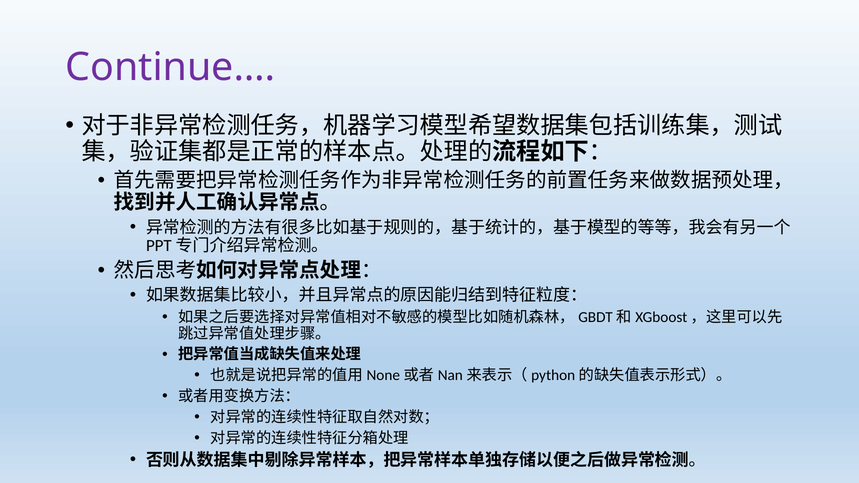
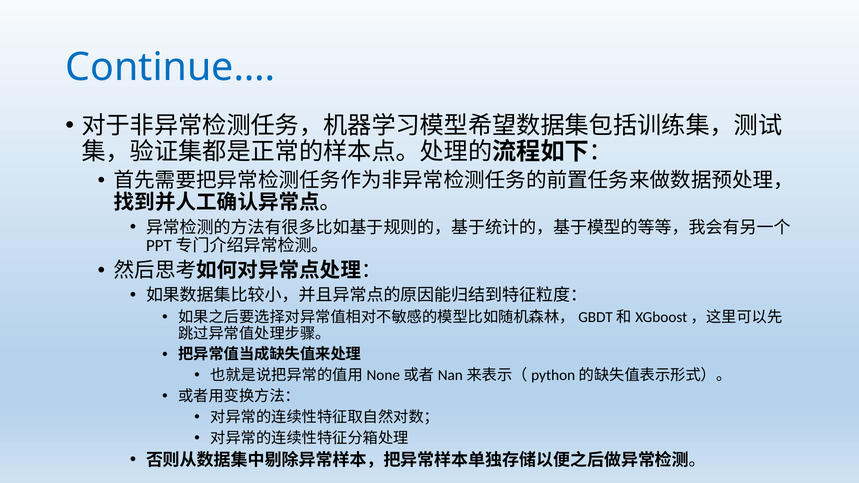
Continue… colour: purple -> blue (170, 67)
